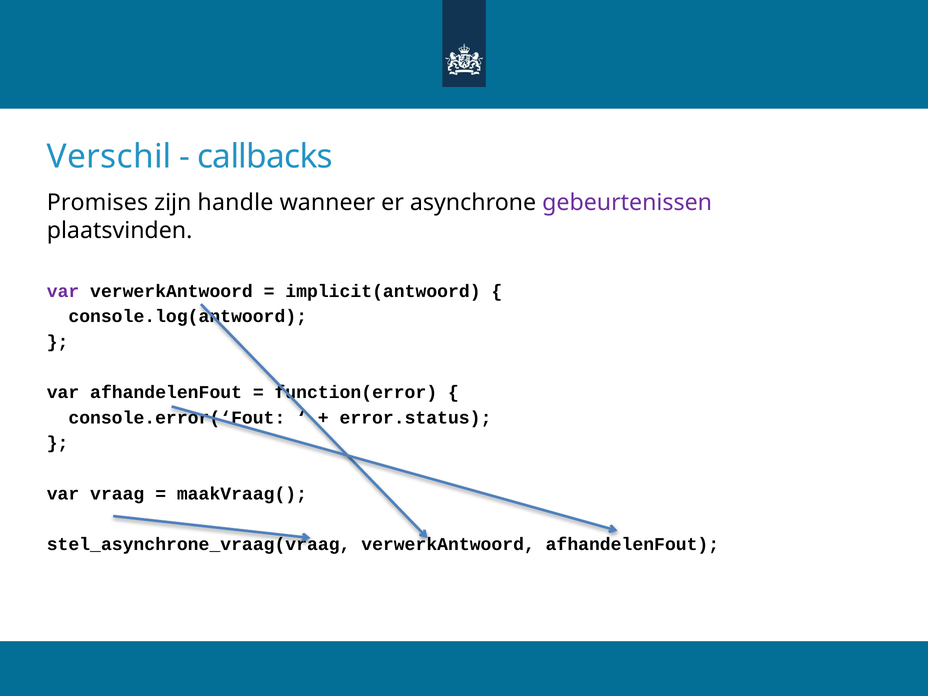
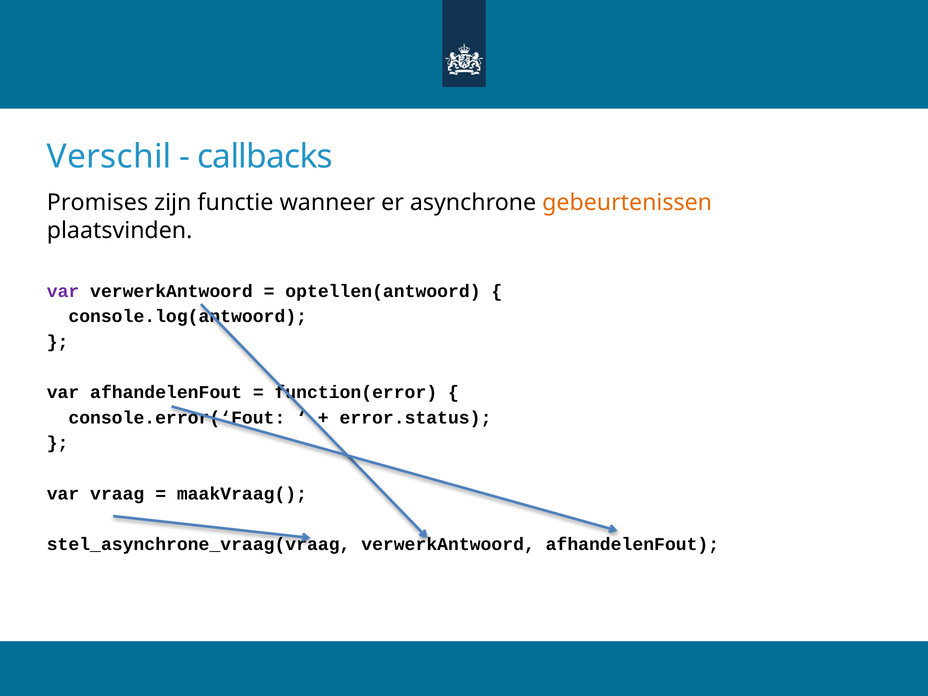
handle: handle -> functie (235, 203)
gebeurtenissen colour: purple -> orange (627, 203)
implicit(antwoord: implicit(antwoord -> optellen(antwoord (383, 291)
